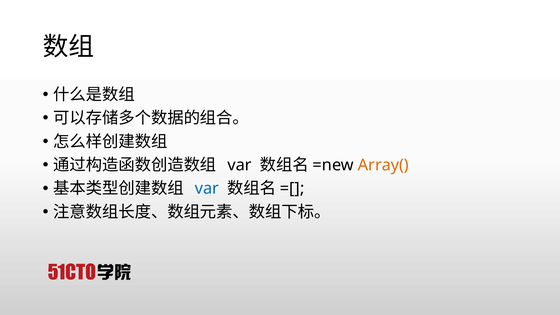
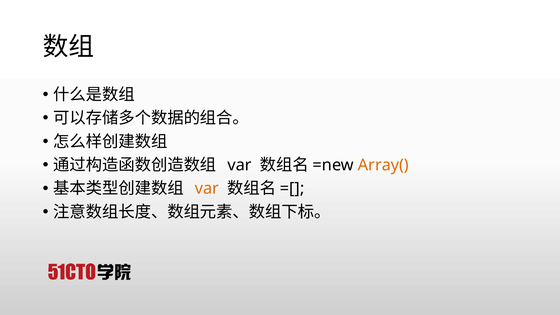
var colour: blue -> orange (207, 189)
